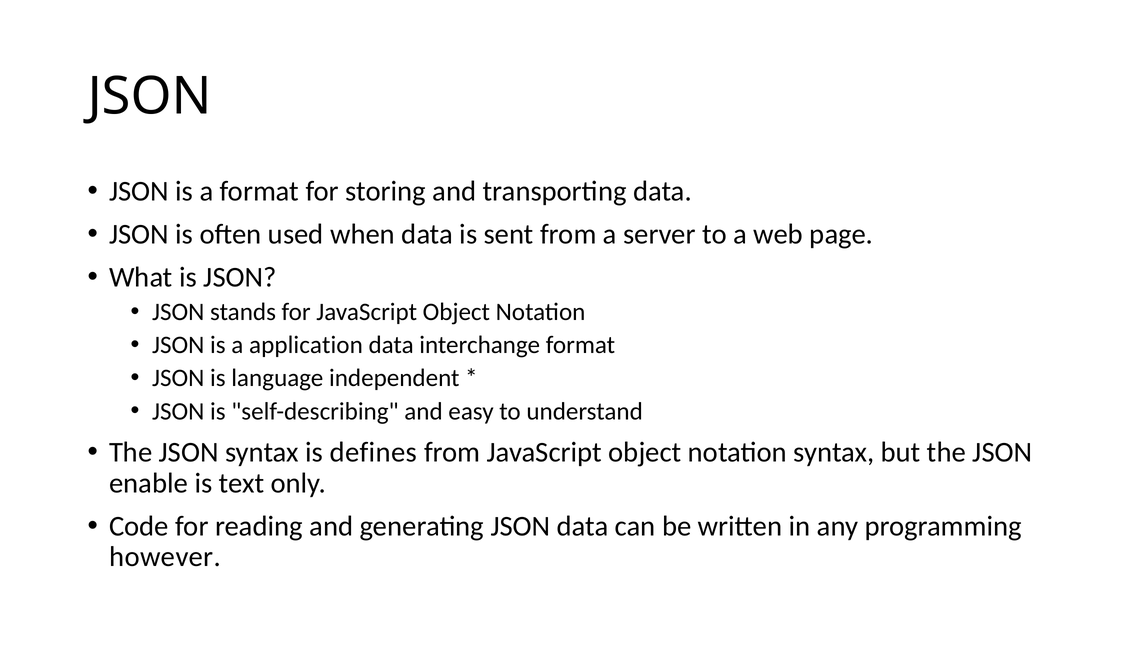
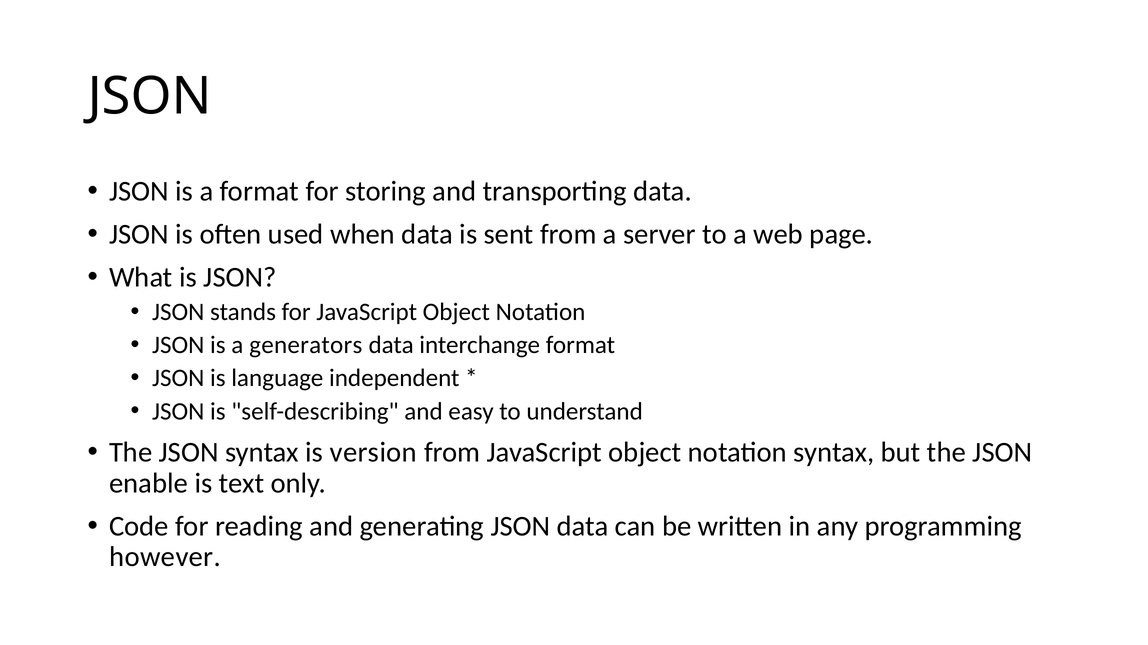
application: application -> generators (306, 346)
defines: defines -> version (373, 453)
